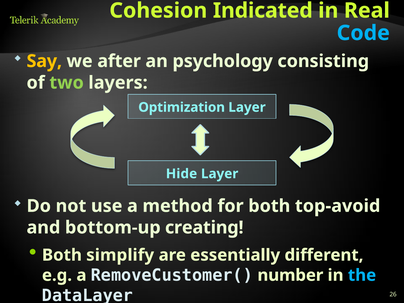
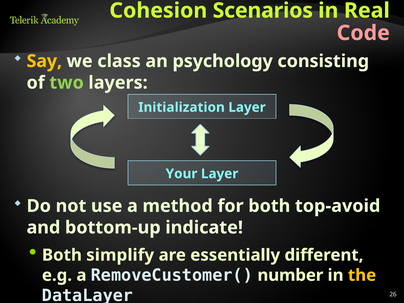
Indicated: Indicated -> Scenarios (263, 11)
Code colour: light blue -> pink (363, 33)
after: after -> class (119, 61)
Optimization: Optimization -> Initialization (182, 107)
Hide: Hide -> Your (182, 174)
creating: creating -> indicate (204, 228)
the colour: light blue -> yellow (362, 275)
